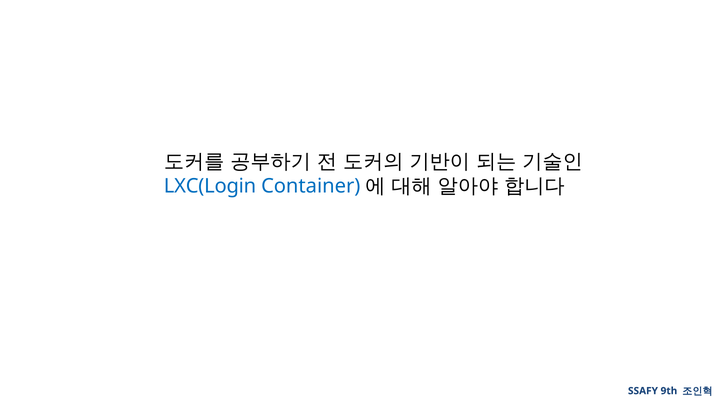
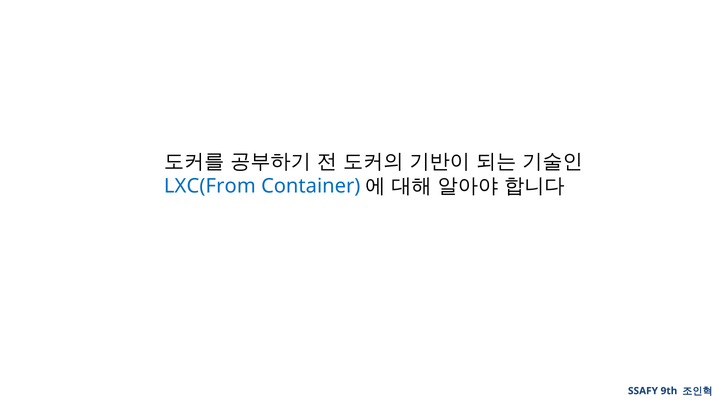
LXC(Login: LXC(Login -> LXC(From (210, 186)
